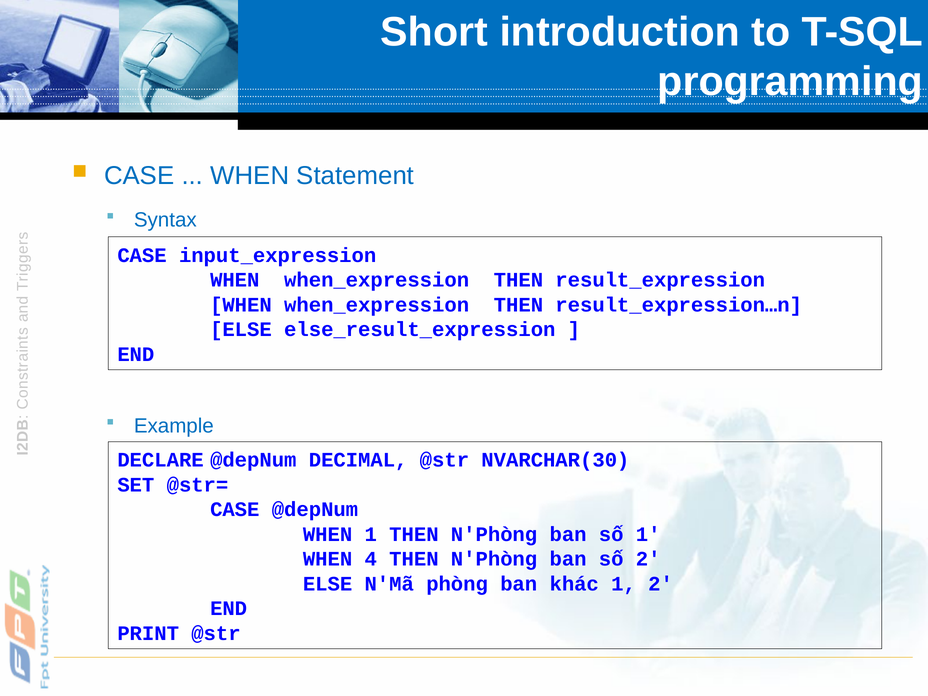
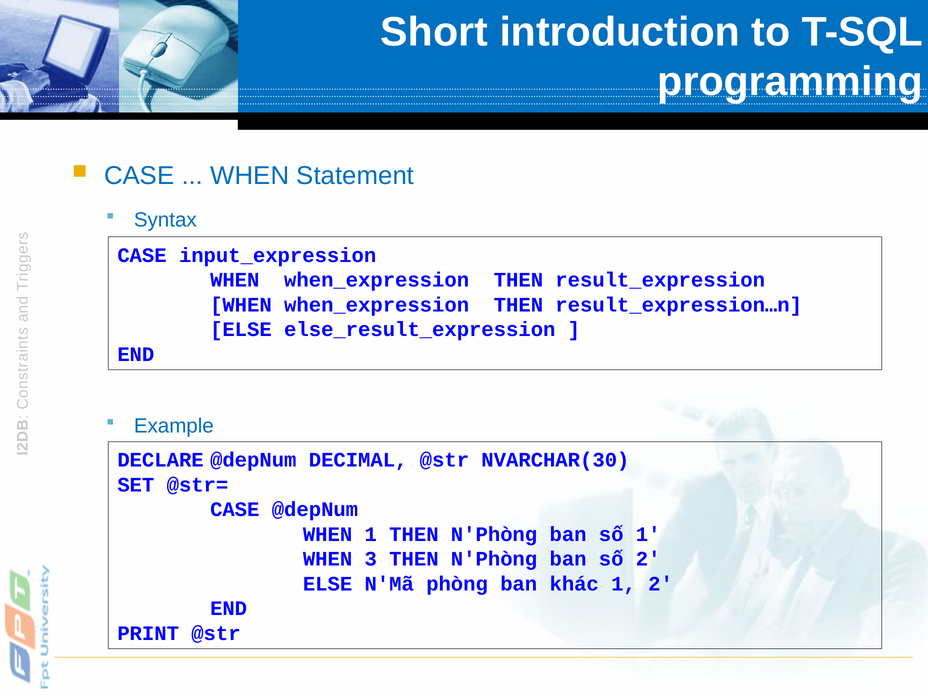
4: 4 -> 3 (371, 559)
